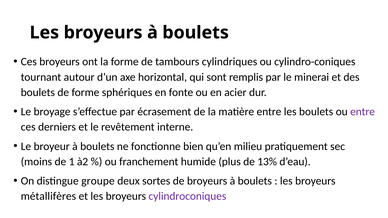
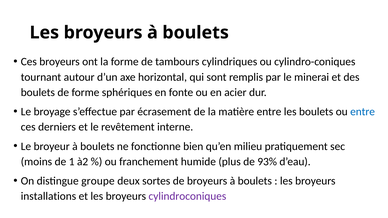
entre colour: purple -> blue (363, 112)
13%: 13% -> 93% (267, 162)
métallifères: métallifères -> installations (48, 196)
